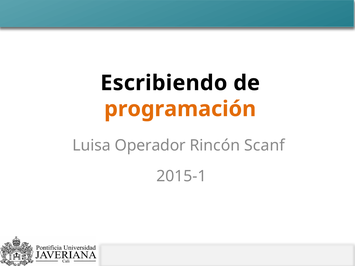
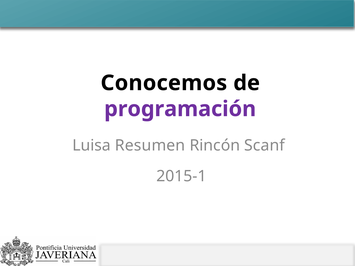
Escribiendo: Escribiendo -> Conocemos (164, 83)
programación colour: orange -> purple (180, 109)
Operador: Operador -> Resumen (150, 145)
